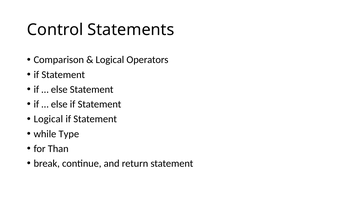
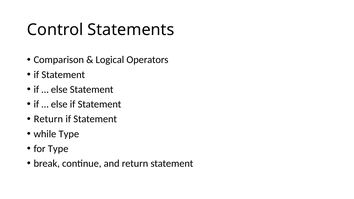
Logical: Logical -> Return (48, 119)
for Than: Than -> Type (58, 149)
